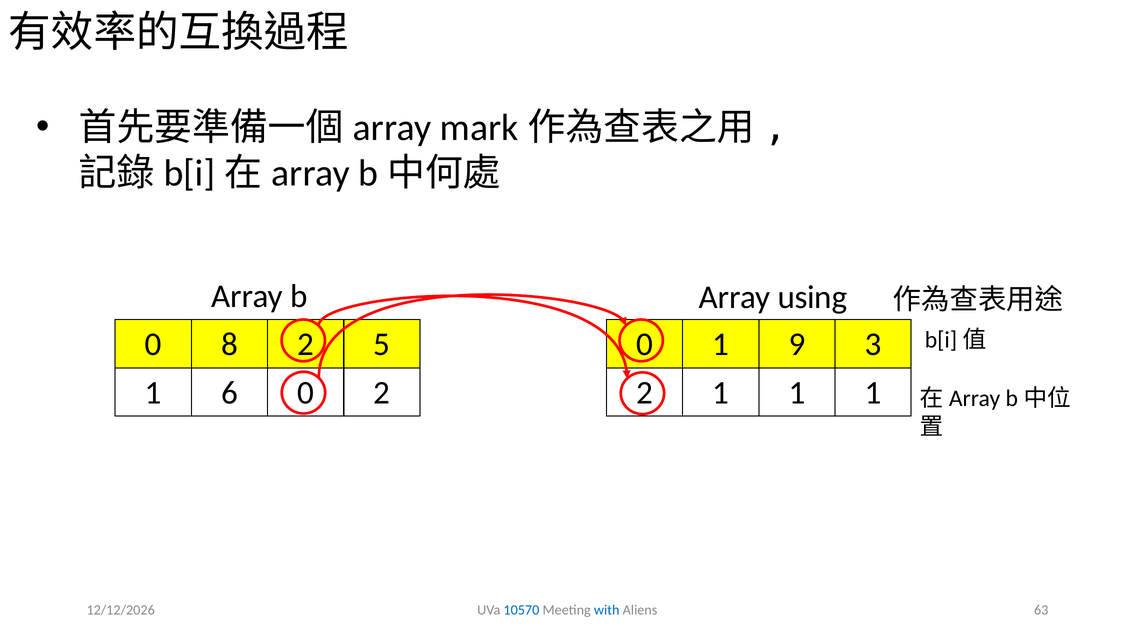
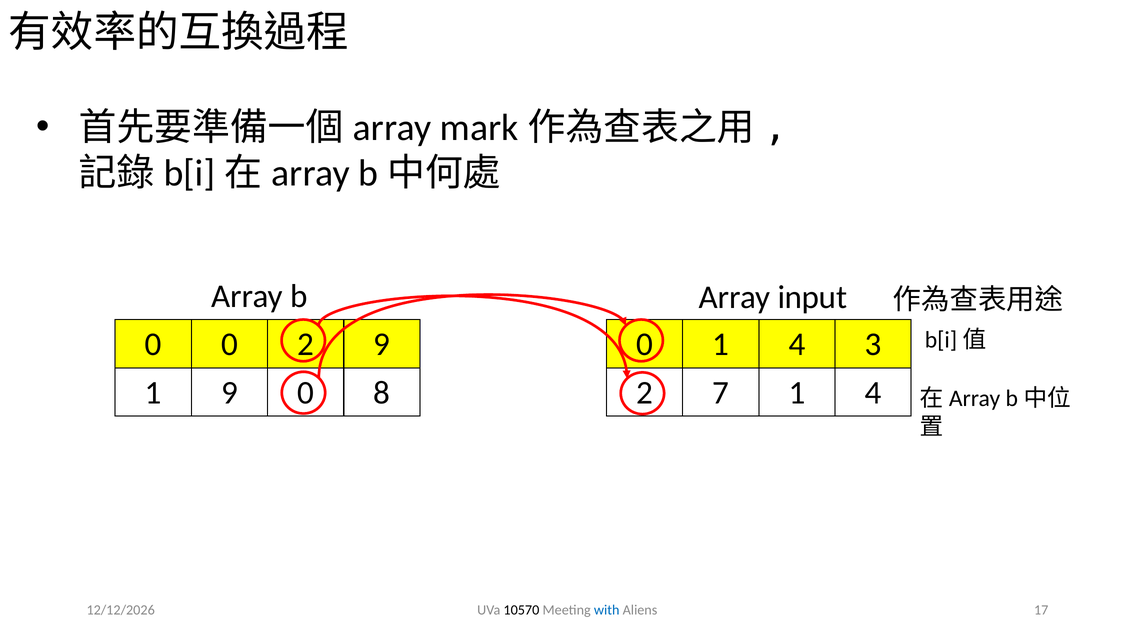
using: using -> input (812, 297)
0 8: 8 -> 0 (229, 344)
2 5: 5 -> 9 (382, 344)
0 1 9: 9 -> 4 (797, 344)
1 6: 6 -> 9 (229, 392)
0 2: 2 -> 8 (382, 392)
2 1: 1 -> 7 (721, 392)
1: 1 -> 4 (873, 392)
10570 colour: blue -> black (521, 610)
63: 63 -> 17 (1041, 610)
